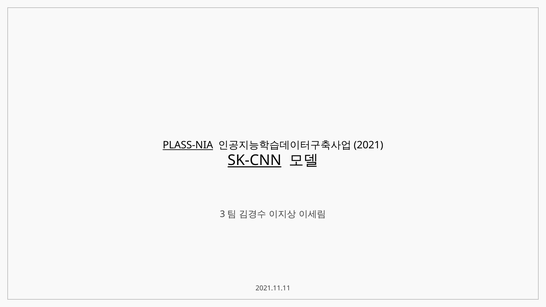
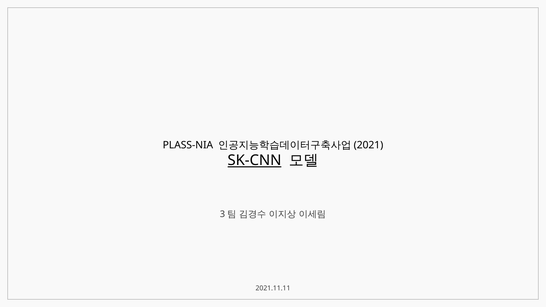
PLASS-NIA underline: present -> none (188, 145)
